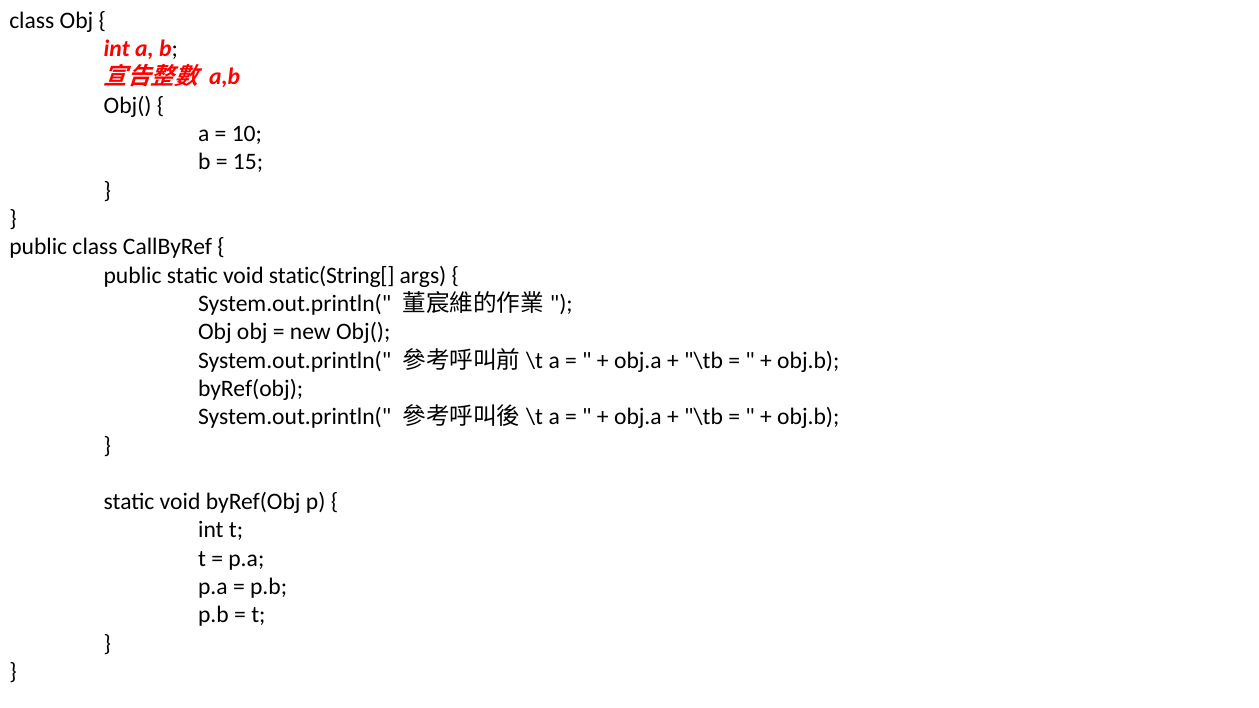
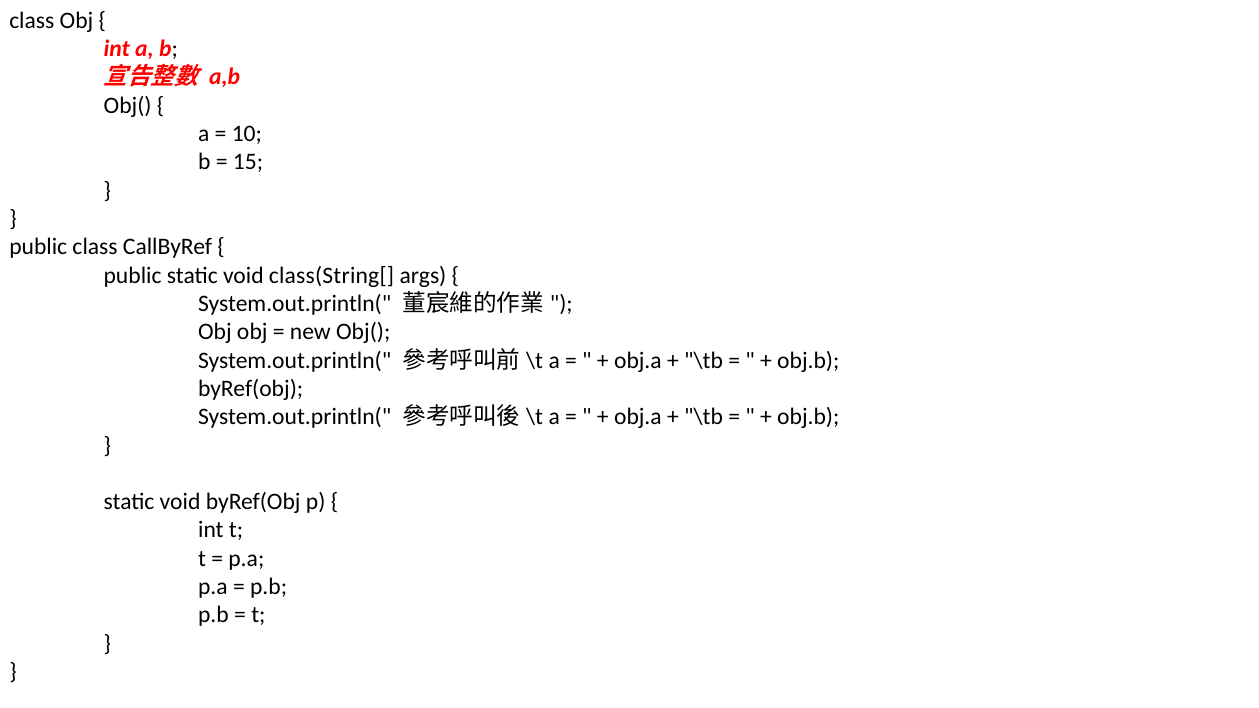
static(String[: static(String[ -> class(String[ (332, 275)
